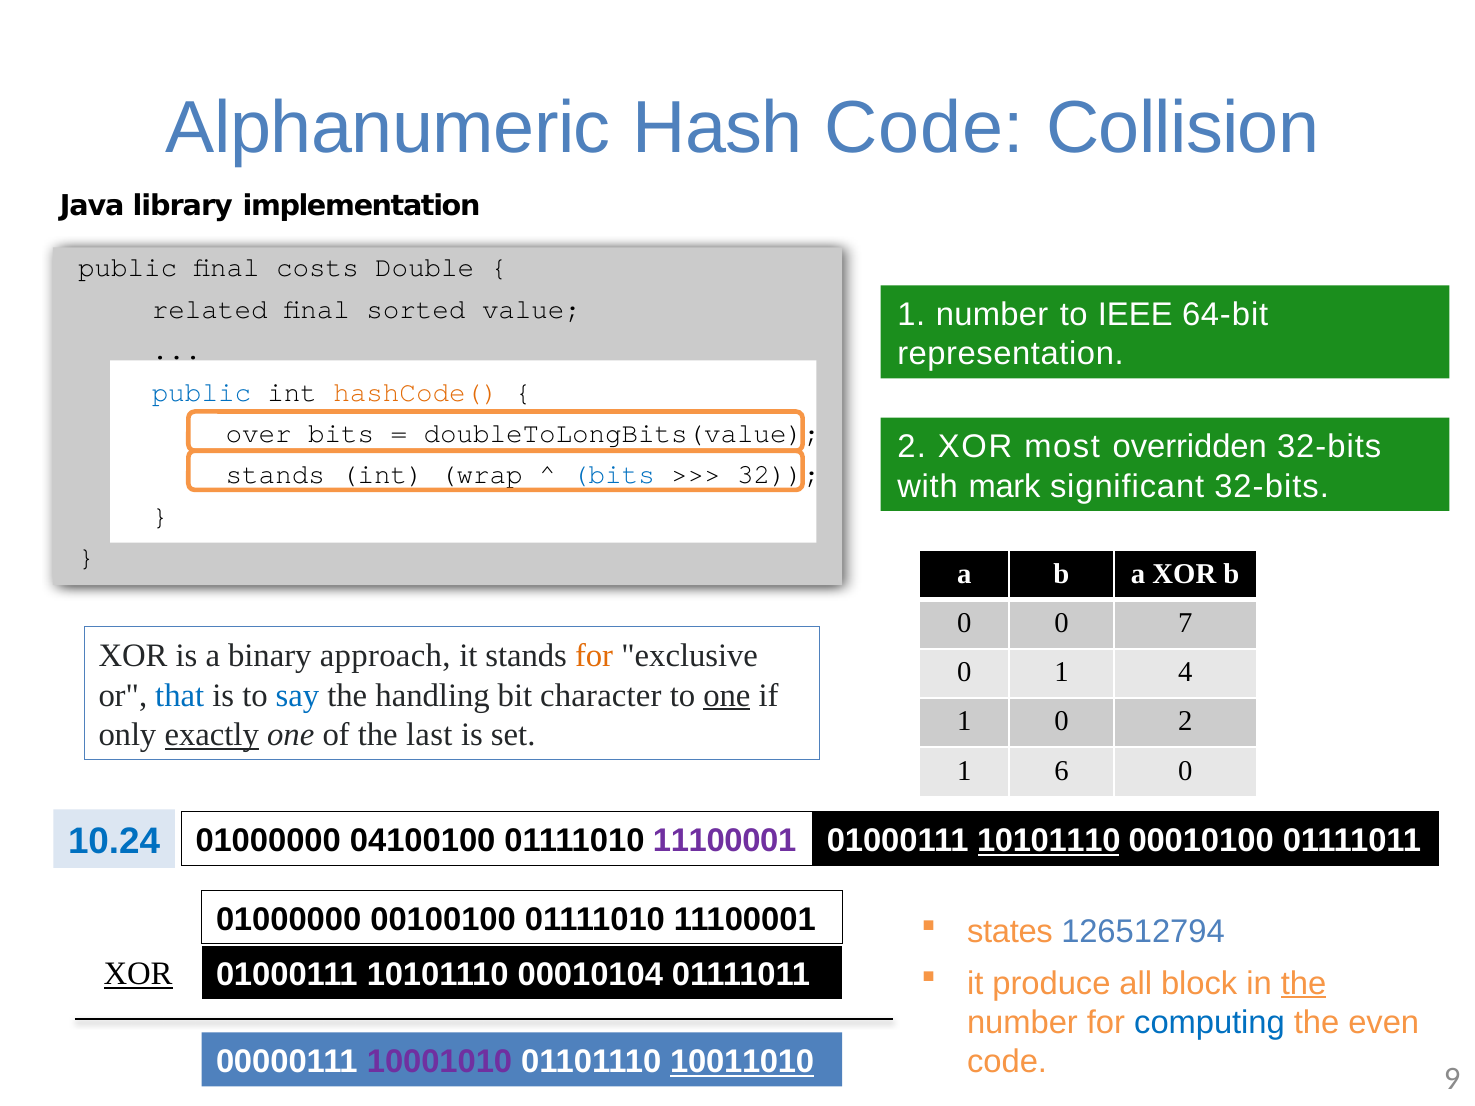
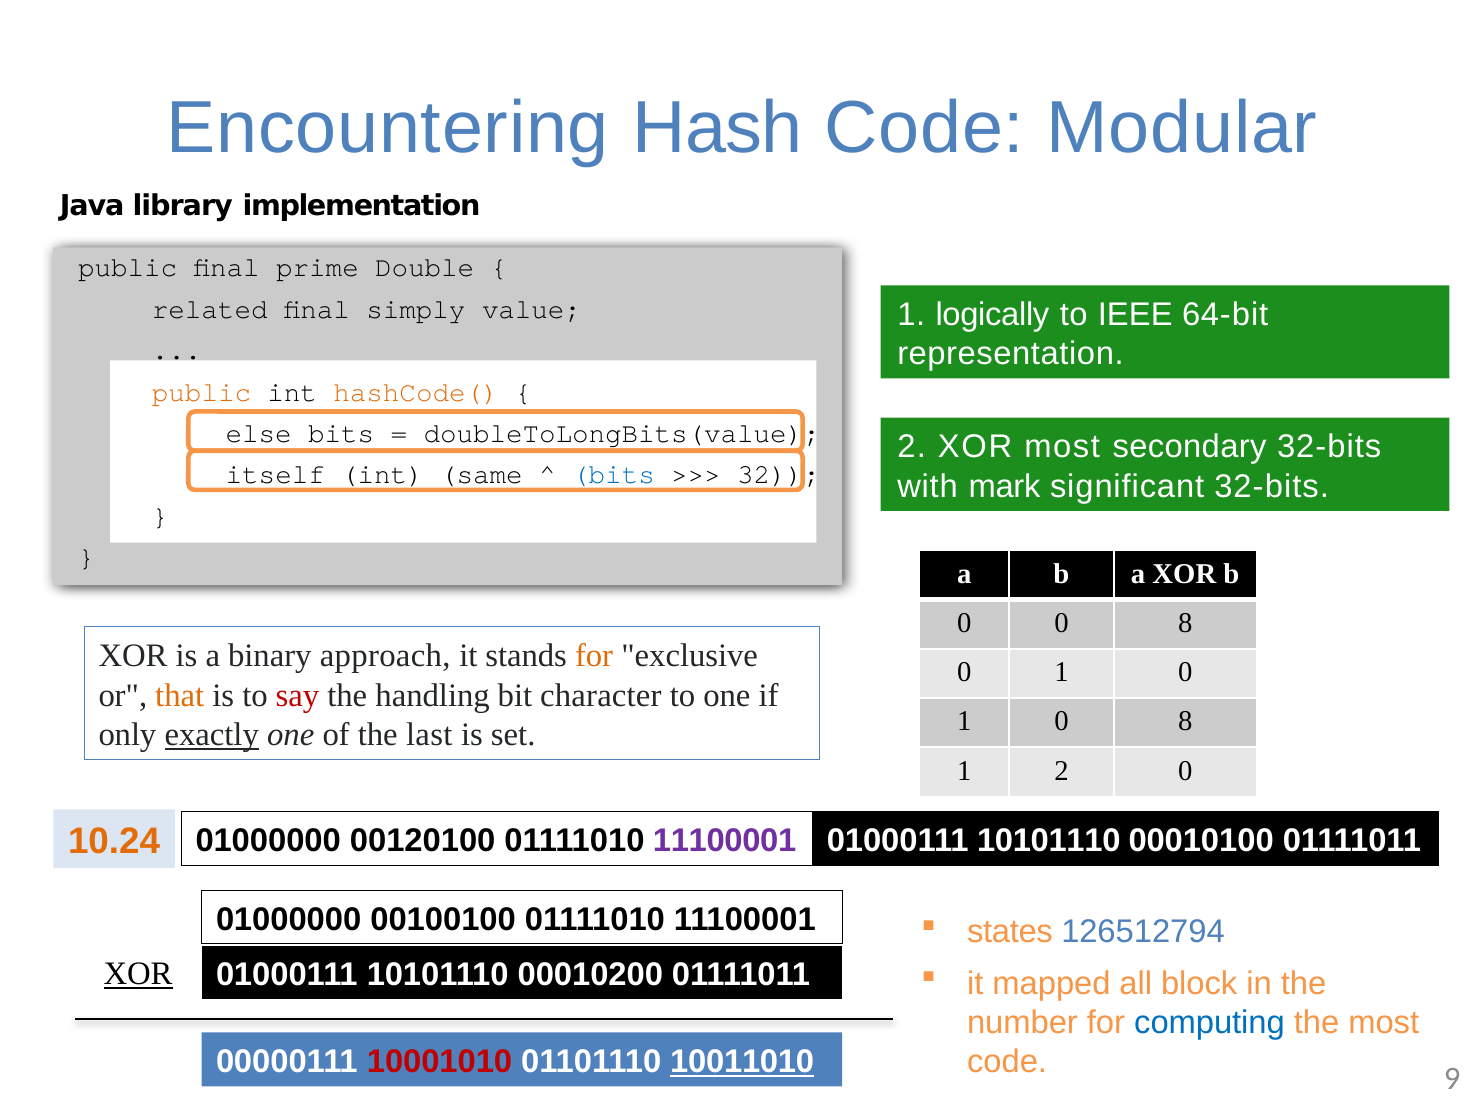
Alphanumeric: Alphanumeric -> Encountering (388, 129)
Collision: Collision -> Modular (1182, 129)
costs: costs -> prime (317, 268)
sorted: sorted -> simply (416, 309)
1 number: number -> logically (992, 315)
public colour: blue -> orange (202, 392)
over: over -> else (259, 434)
overridden: overridden -> secondary (1190, 447)
stands: stands -> itself (275, 475)
wrap: wrap -> same (481, 475)
0 0 7: 7 -> 8 (1185, 623)
4: 4 -> 0 (1185, 672)
that colour: blue -> orange (180, 695)
say colour: blue -> red (297, 695)
one underline: present -> none (727, 695)
1 0 2: 2 -> 8 (1185, 722)
1 6: 6 -> 2 (1061, 771)
10.24 colour: blue -> orange (114, 841)
04100100: 04100100 -> 00120100 (423, 841)
10101110 underline: present -> none (1049, 841)
00010104: 00010104 -> 00010200 (590, 975)
produce: produce -> mapped (1051, 984)
the underline: present -> none (1303, 984)
the even: even -> most (1384, 1023)
10001010 colour: purple -> red (440, 1062)
